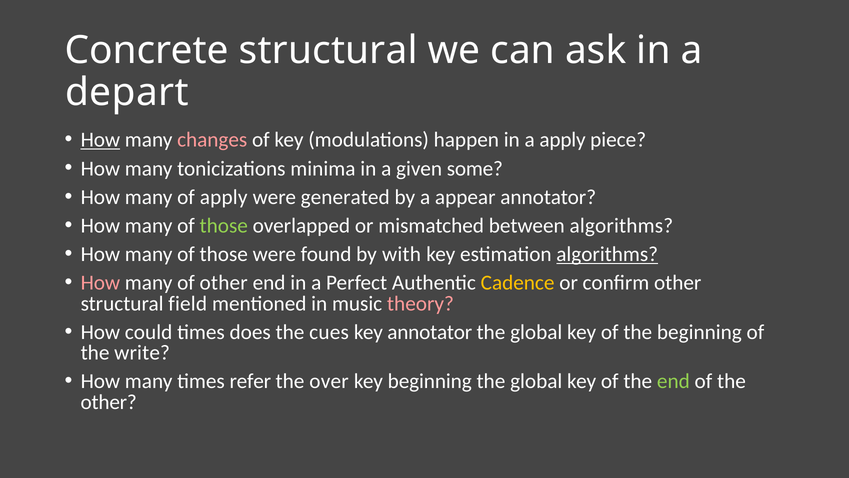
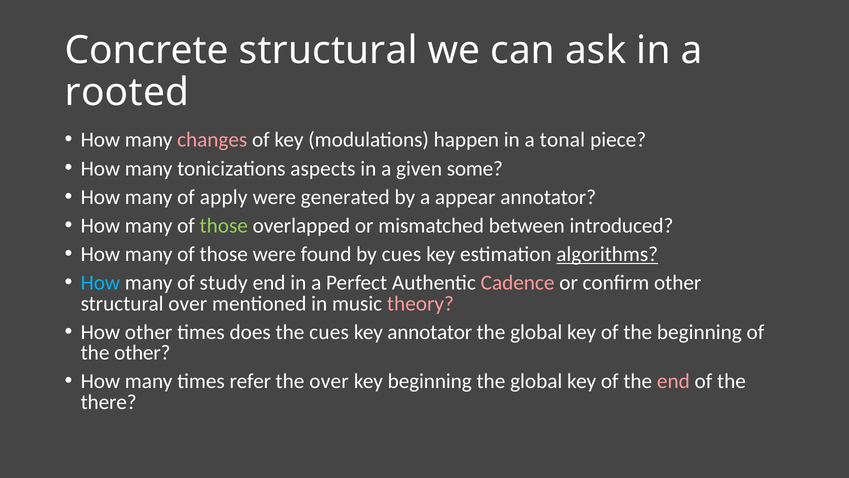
depart: depart -> rooted (127, 92)
How underline: present -> none (100, 140)
a apply: apply -> tonal (562, 140)
minima: minima -> aspects (323, 168)
between algorithms: algorithms -> introduced (621, 226)
by with: with -> cues (401, 254)
How colour: pink -> light blue (100, 283)
of other: other -> study (224, 283)
Cadence colour: yellow -> pink (518, 283)
structural field: field -> over (188, 303)
How could: could -> other (149, 332)
the write: write -> other (142, 353)
end colour: light green -> pink (673, 381)
other: other -> there (109, 402)
